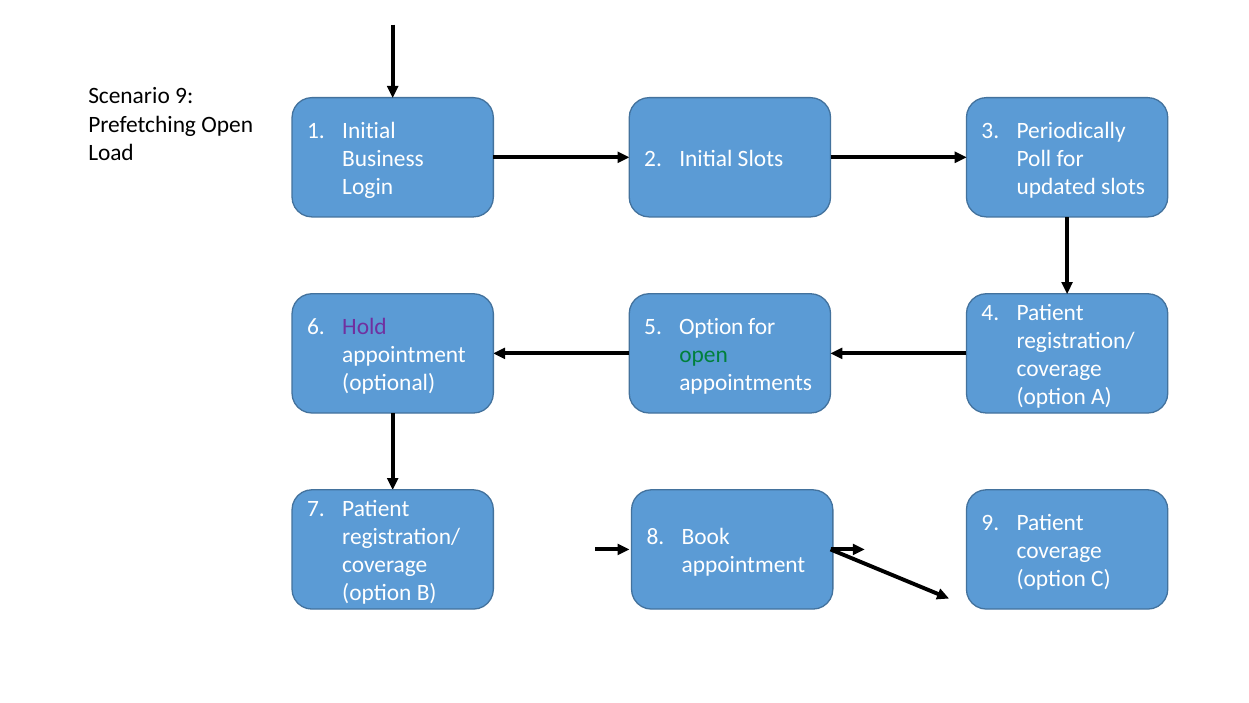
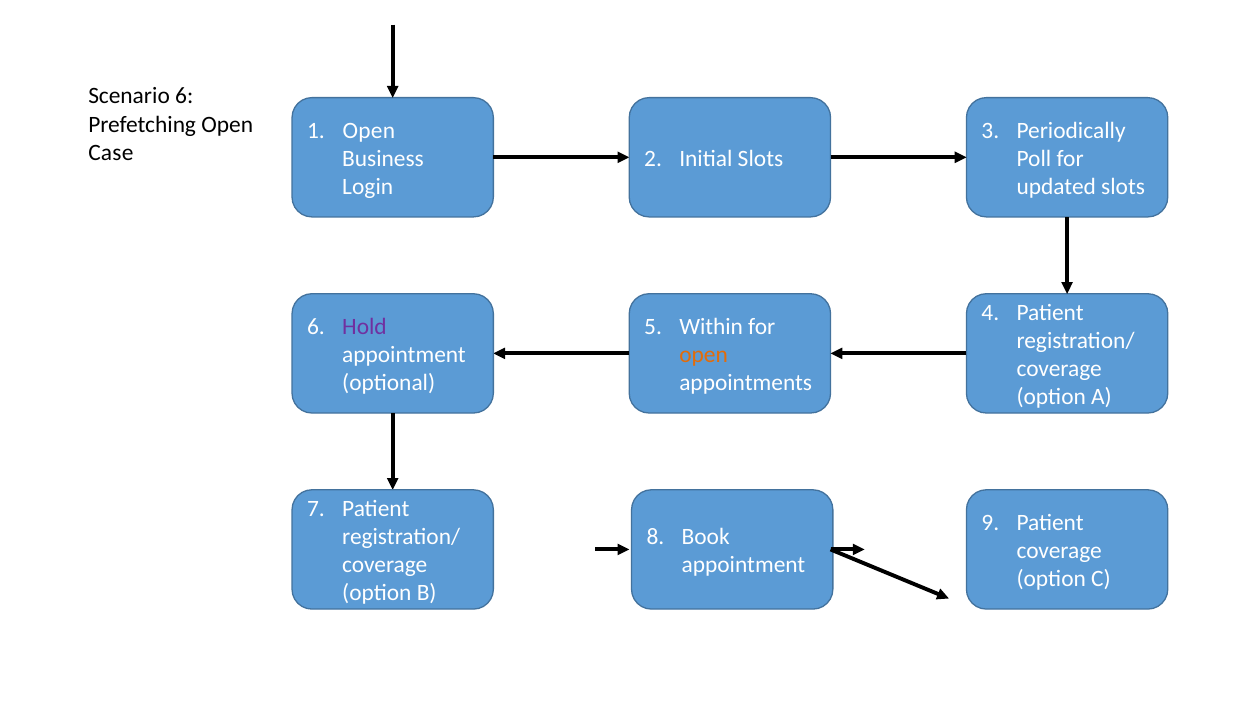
Scenario 9: 9 -> 6 (184, 96)
Initial: Initial -> Open (369, 131)
Load: Load -> Case (111, 152)
Option: Option -> Within (711, 327)
open colour: green -> orange (704, 355)
